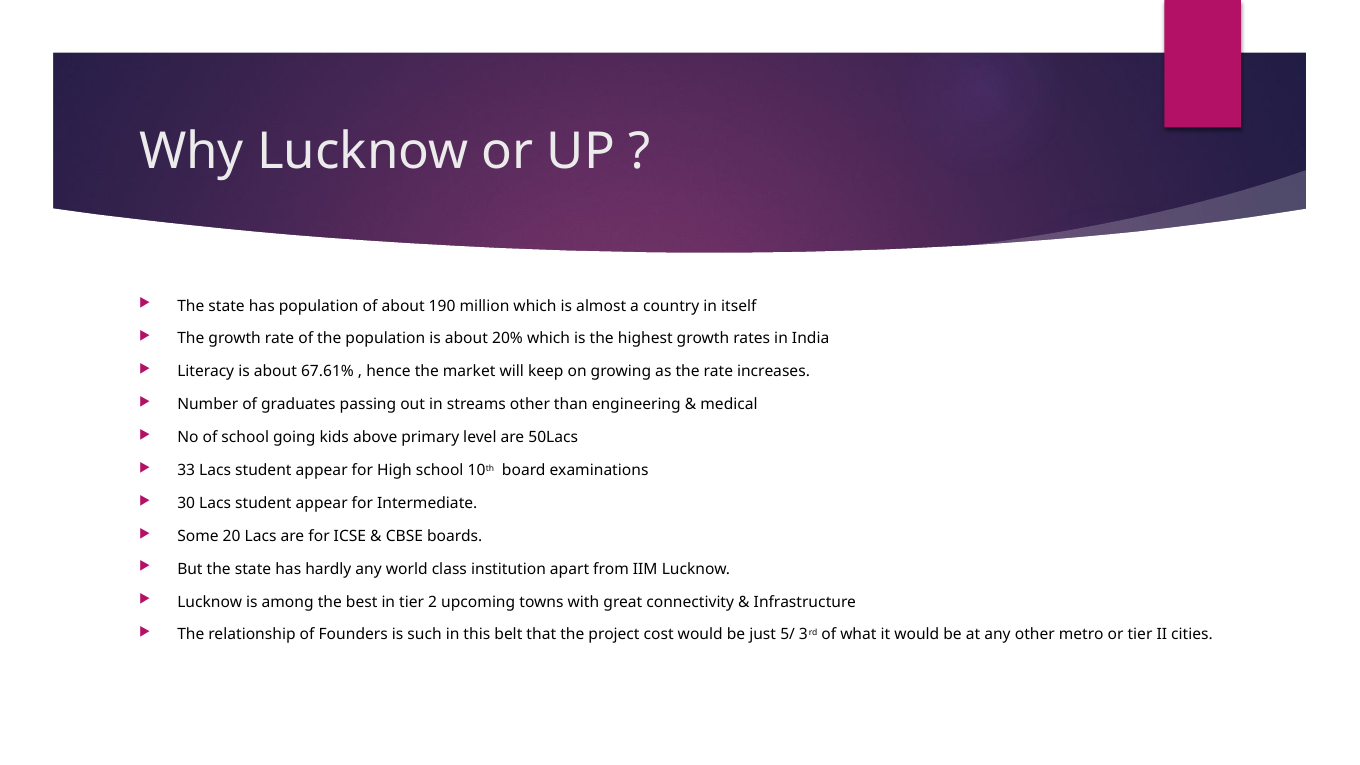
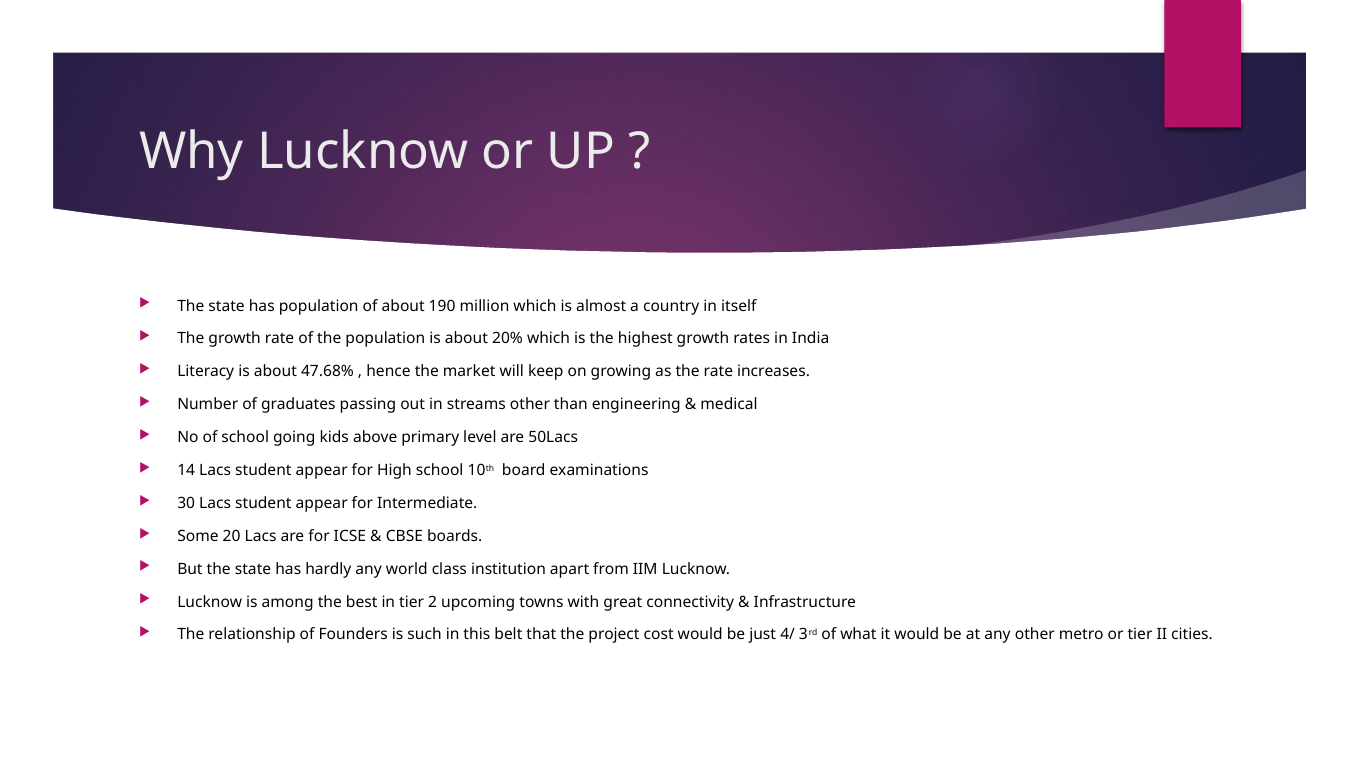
67.61%: 67.61% -> 47.68% (327, 372)
33: 33 -> 14 (186, 470)
5/: 5/ -> 4/ (788, 635)
